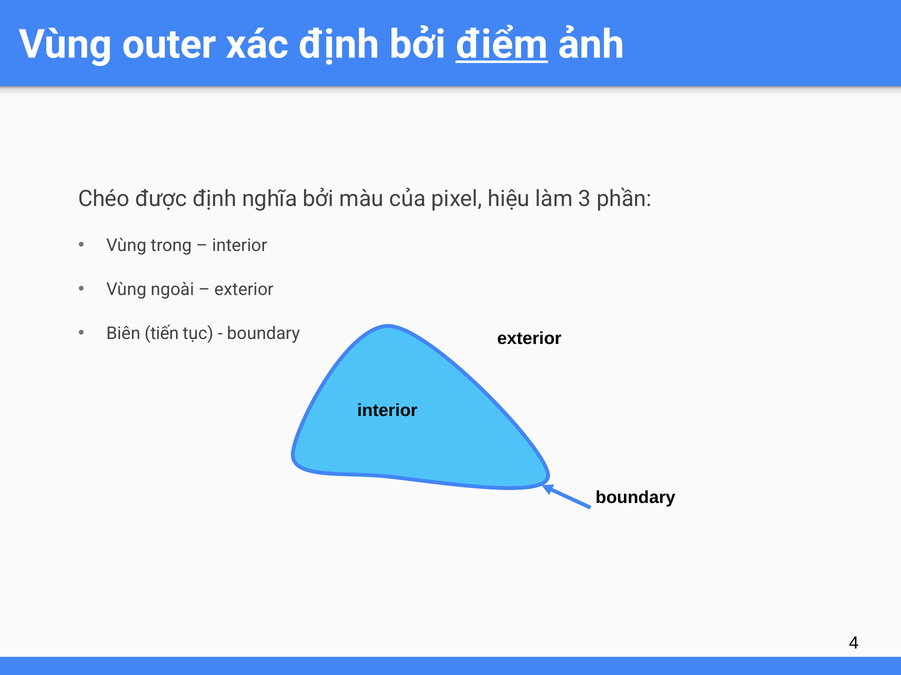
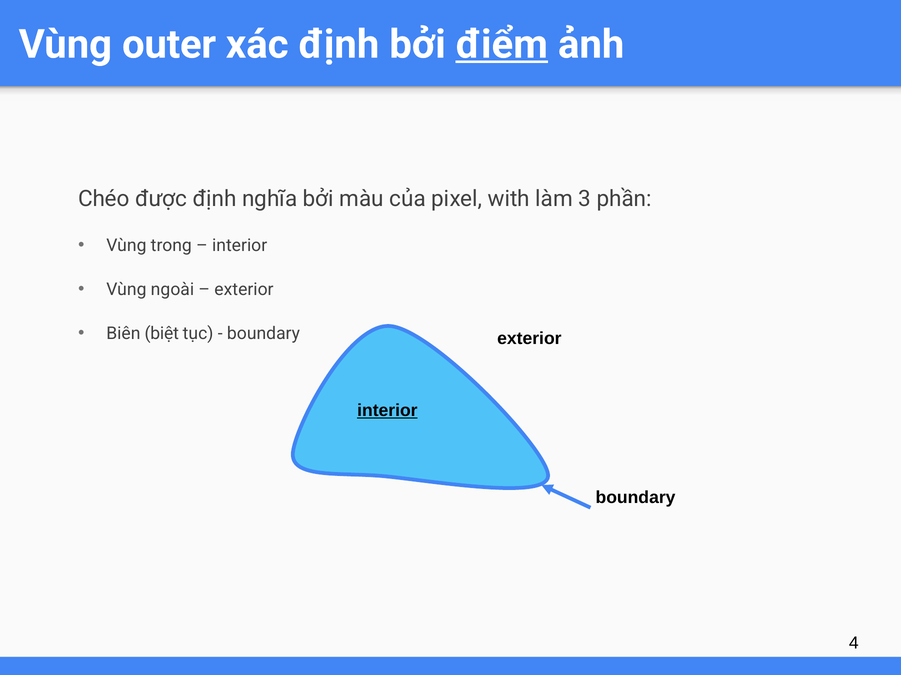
hiệu: hiệu -> with (509, 199)
tiến: tiến -> biệt (162, 334)
interior underline: none -> present (387, 411)
